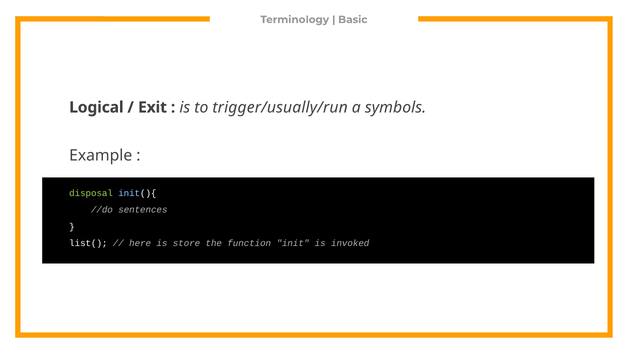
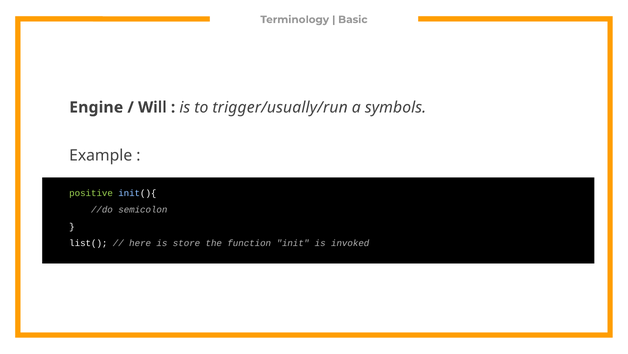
Logical: Logical -> Engine (96, 107)
Exit: Exit -> Will (152, 107)
disposal: disposal -> positive (91, 193)
sentences: sentences -> semicolon (143, 210)
